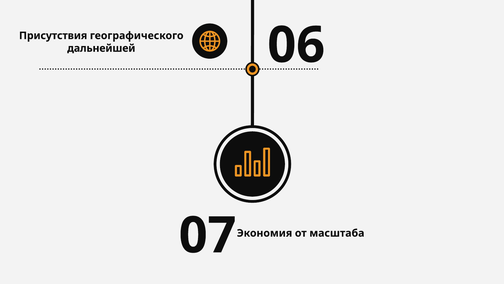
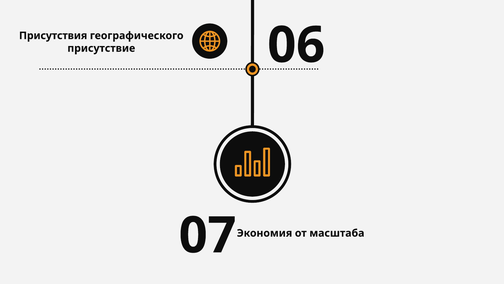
дальнейшей: дальнейшей -> присутствие (101, 48)
